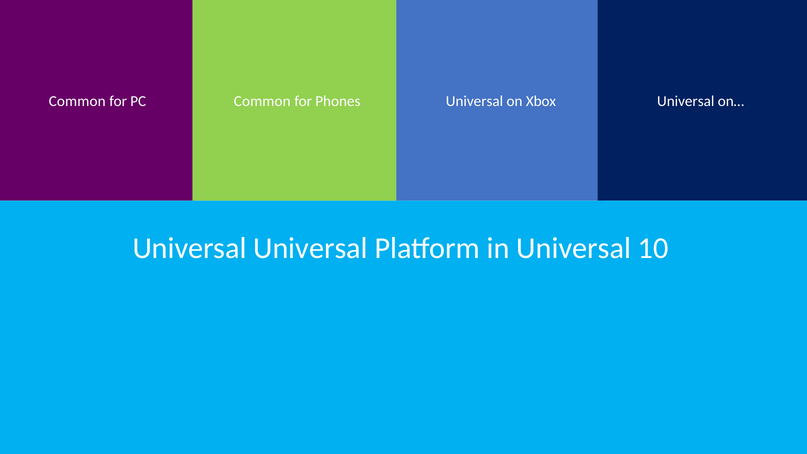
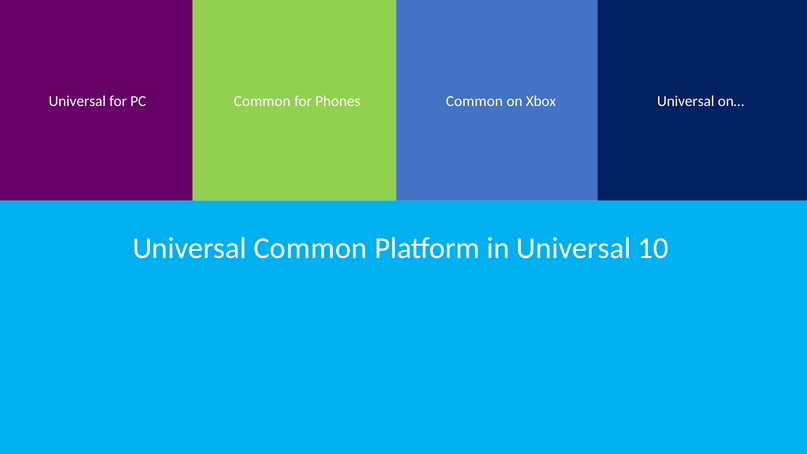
Common: Common -> Universal (77, 101)
Phones Universal: Universal -> Common (474, 101)
Universal Universal: Universal -> Common (310, 248)
